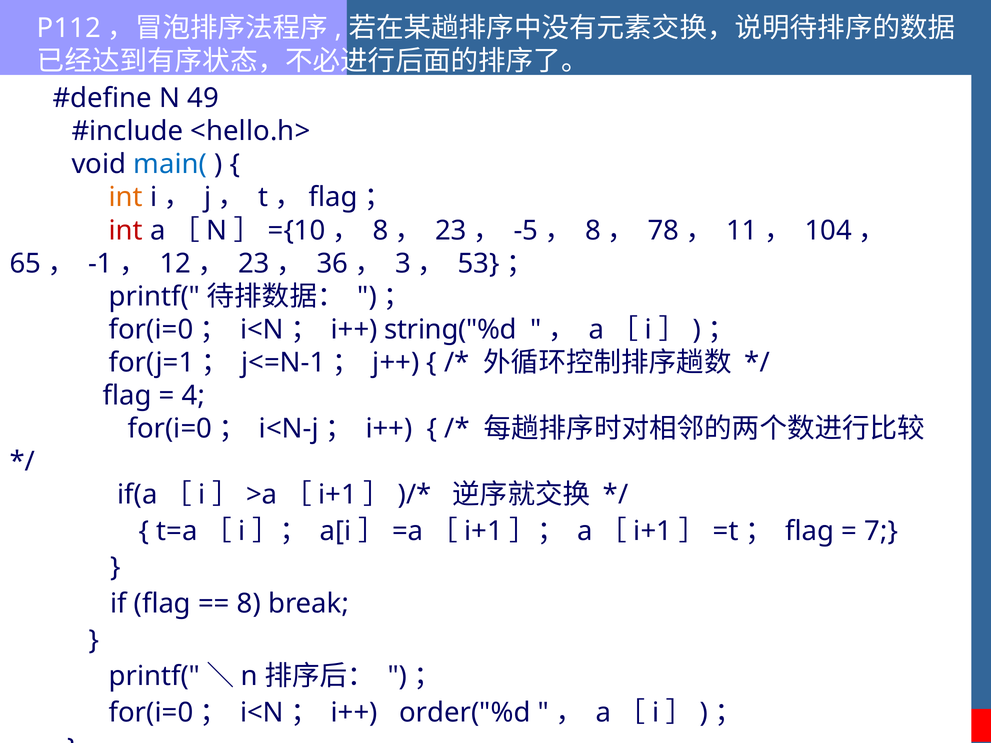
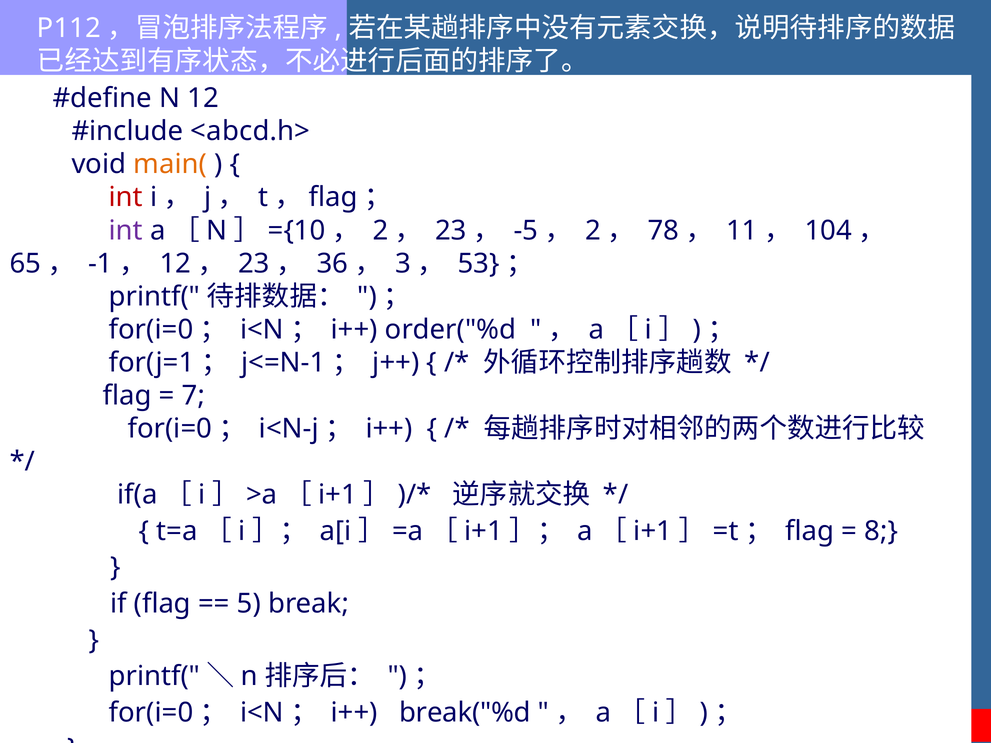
N 49: 49 -> 12 (203, 98)
<hello.h>: <hello.h> -> <abcd.h> (250, 131)
main( colour: blue -> orange (170, 164)
int colour: orange -> red (126, 197)
int colour: red -> purple (126, 231)
8: 8 -> 2 (380, 231)
8: 8 -> 2 (593, 231)
string("%d: string("%d -> order("%d (450, 330)
4: 4 -> 7 (193, 396)
7: 7 -> 8 (881, 531)
8: 8 -> 5 (249, 604)
order("%d: order("%d -> break("%d (465, 713)
